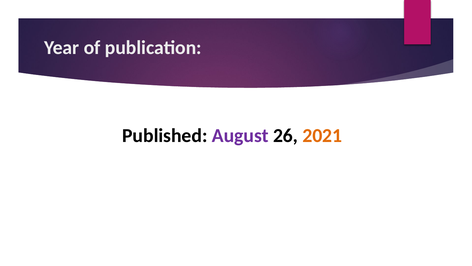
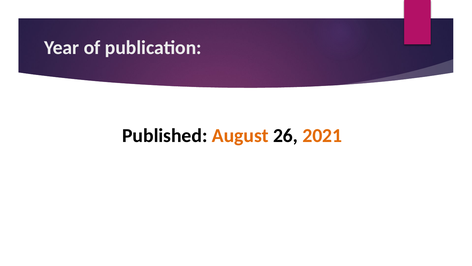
August colour: purple -> orange (240, 135)
